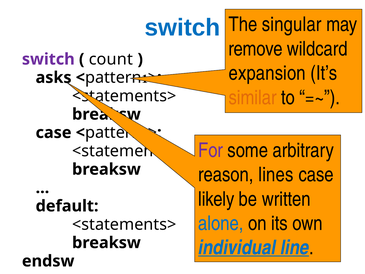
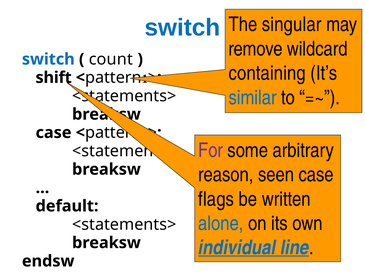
switch colour: purple -> blue (48, 59)
expansion: expansion -> containing (267, 73)
asks: asks -> shift (54, 78)
similar colour: orange -> blue (253, 97)
lines: lines -> seen (276, 175)
likely: likely -> flags (216, 199)
